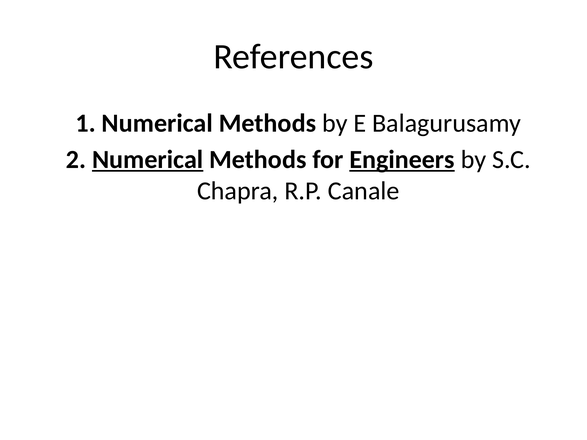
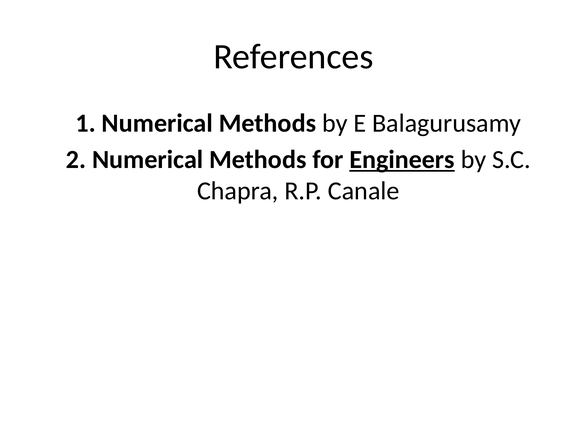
Numerical underline: present -> none (148, 160)
